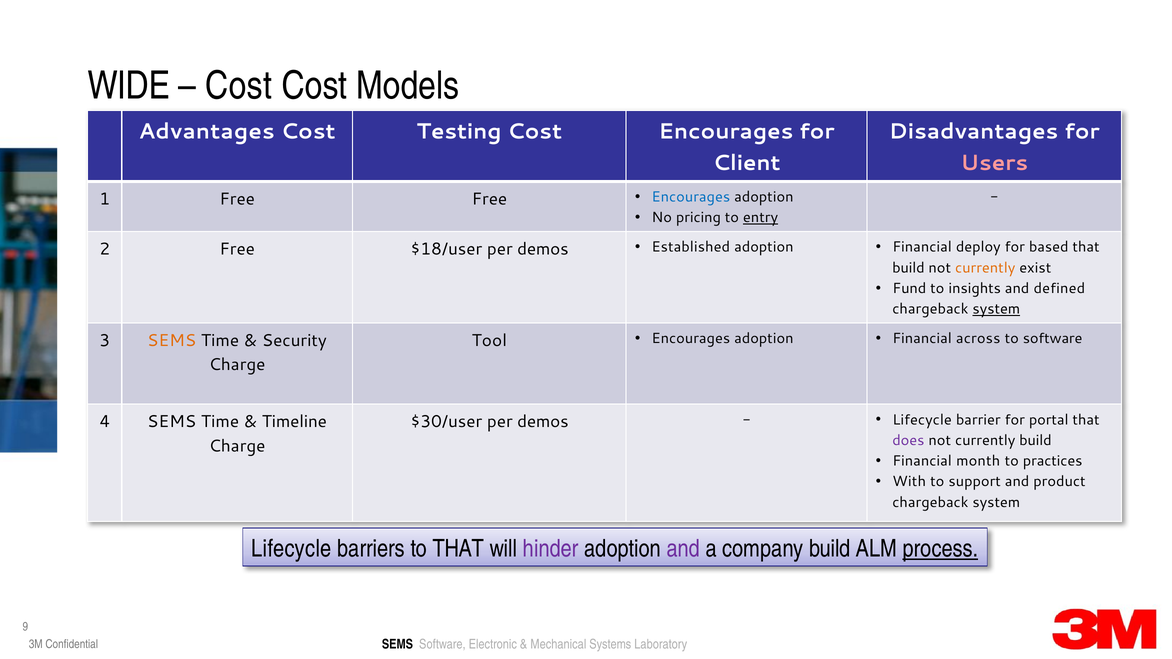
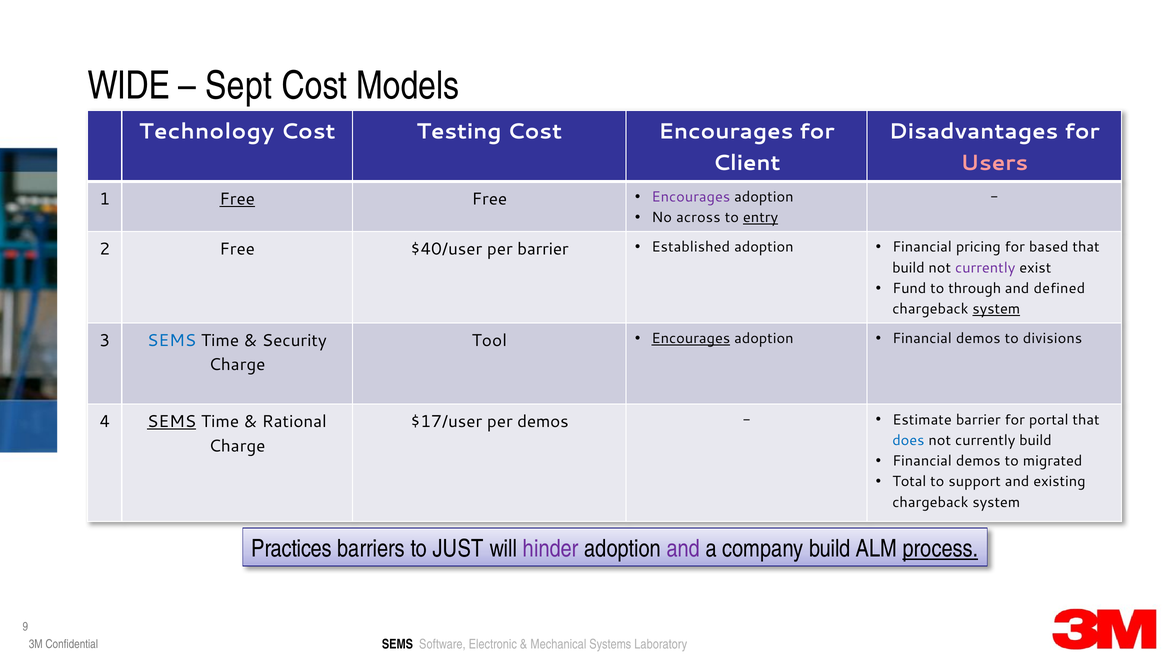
Cost: Cost -> Sept (239, 86)
Advantages: Advantages -> Technology (207, 132)
Free underline: none -> present (237, 199)
Encourages colour: blue -> purple (691, 197)
pricing: pricing -> across (698, 218)
$18/user: $18/user -> $40/user (446, 249)
demos: demos -> barrier (543, 249)
deploy: deploy -> pricing (978, 247)
currently colour: orange -> purple (985, 268)
insights: insights -> through (975, 289)
SEMS colour: orange -> blue (172, 341)
Encourages underline: none -> present (691, 339)
across: across -> demos (978, 339)
to software: software -> divisions (1053, 339)
SEMS underline: none -> present (172, 422)
Timeline: Timeline -> Rational (294, 422)
$30/user: $30/user -> $17/user (446, 422)
Lifecycle: Lifecycle -> Estimate (922, 420)
does colour: purple -> blue (908, 441)
month: month -> demos (978, 461)
practices: practices -> migrated (1053, 461)
With: With -> Total (909, 482)
product: product -> existing (1059, 482)
Lifecycle: Lifecycle -> Practices (292, 549)
to THAT: THAT -> JUST (458, 549)
